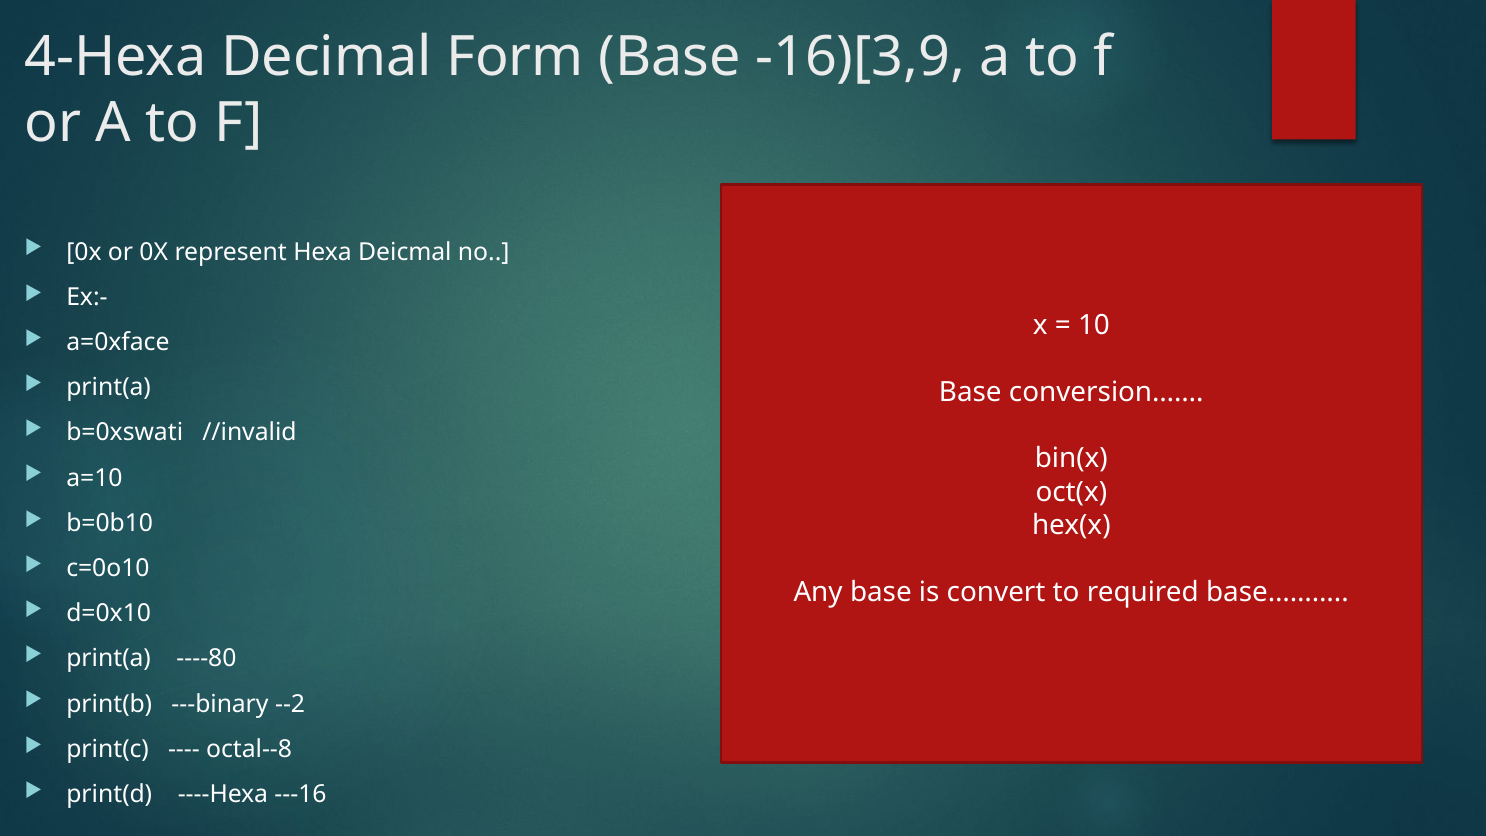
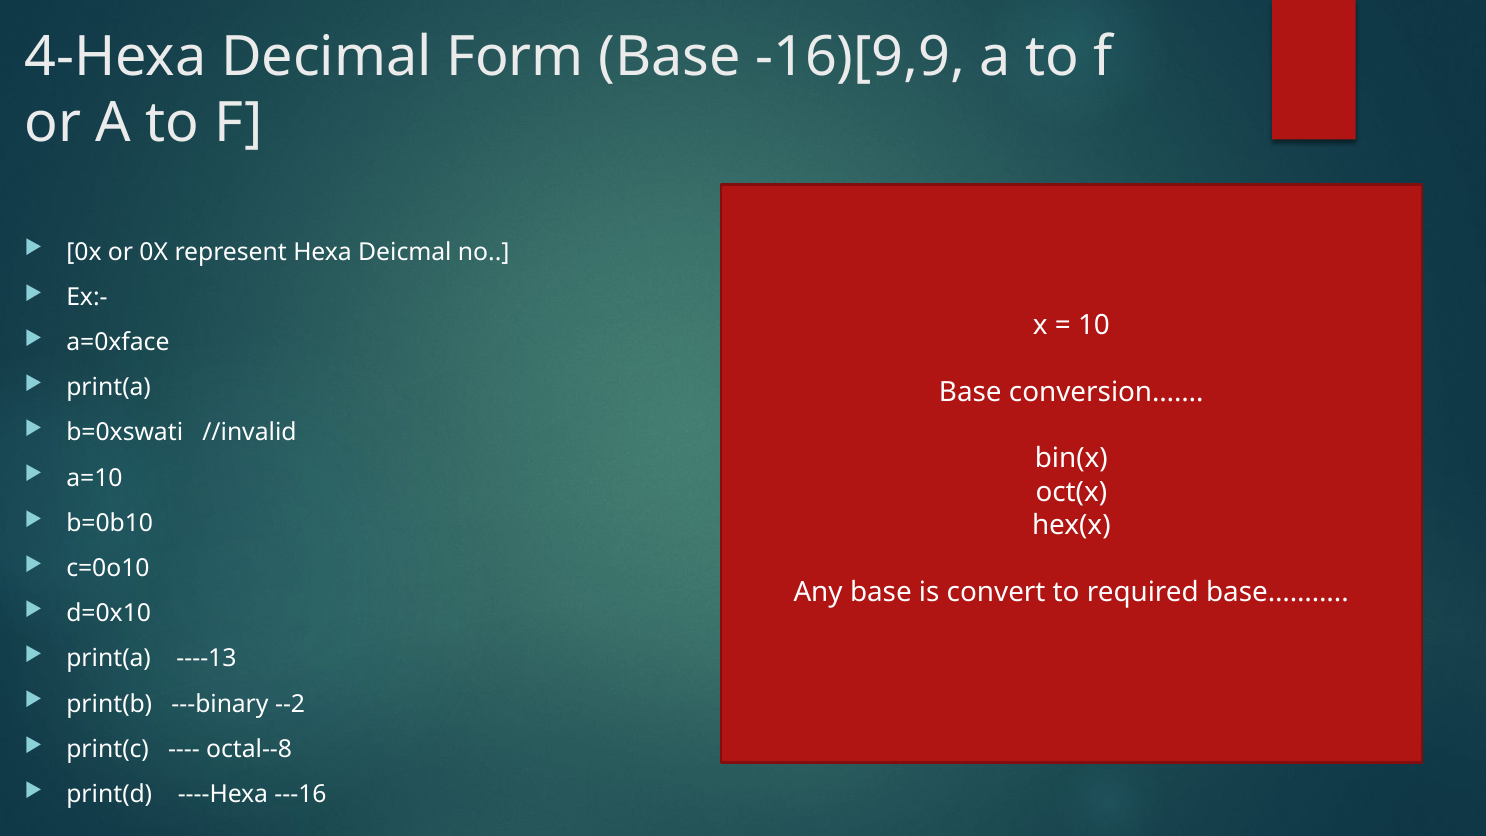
-16)[3,9: -16)[3,9 -> -16)[9,9 (860, 57)
----80: ----80 -> ----13 (206, 659)
